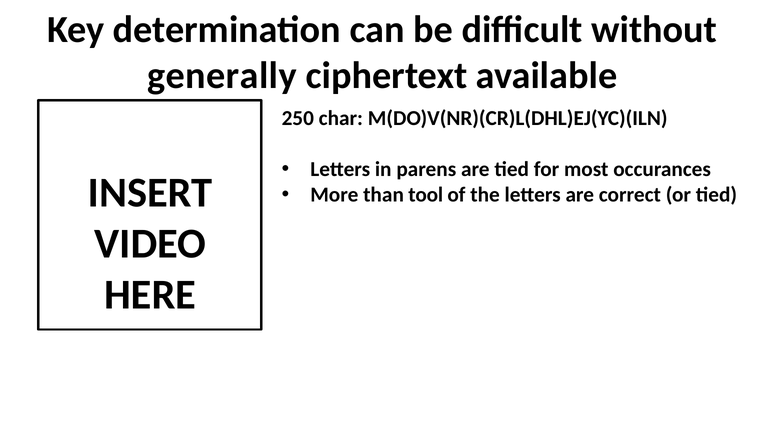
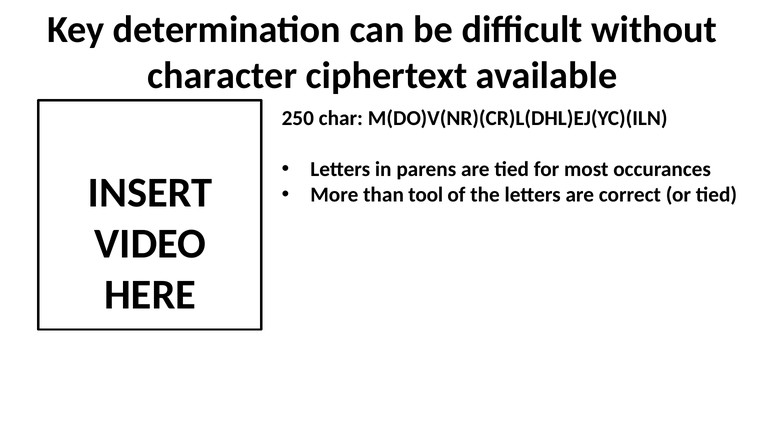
generally: generally -> character (222, 76)
